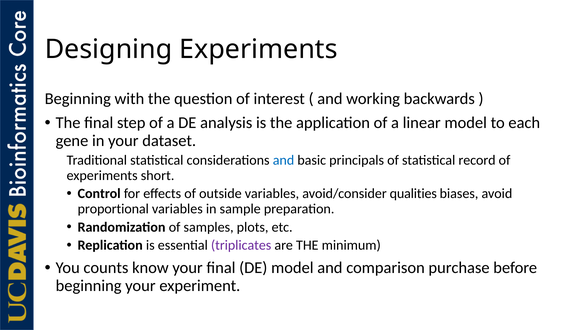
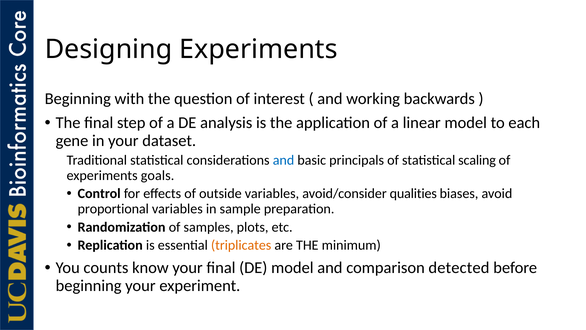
record: record -> scaling (477, 160)
short: short -> goals (158, 175)
triplicates colour: purple -> orange (241, 245)
purchase: purchase -> detected (459, 268)
